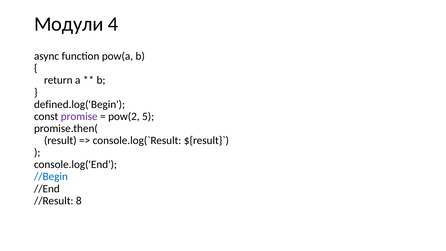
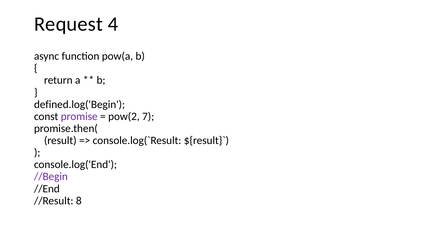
Модули: Модули -> Request (68, 24)
5: 5 -> 7 (148, 116)
//Begin colour: blue -> purple (51, 177)
